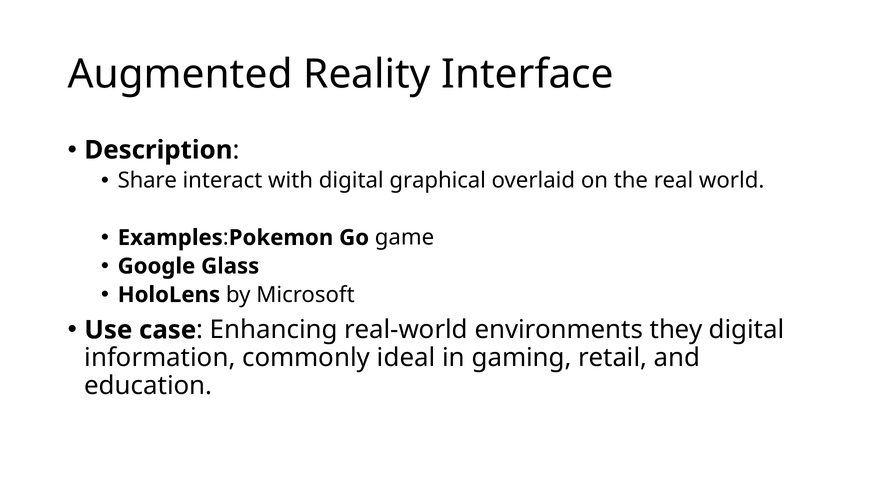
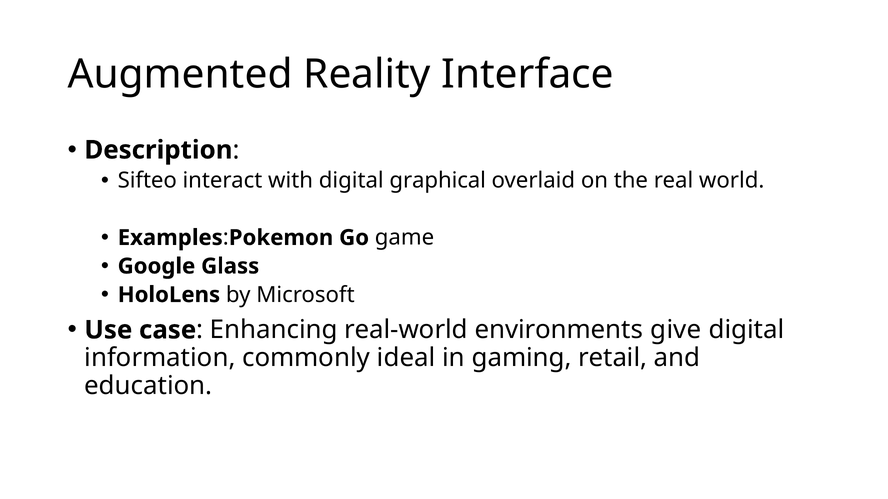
Share: Share -> Sifteo (147, 181)
they: they -> give (676, 330)
